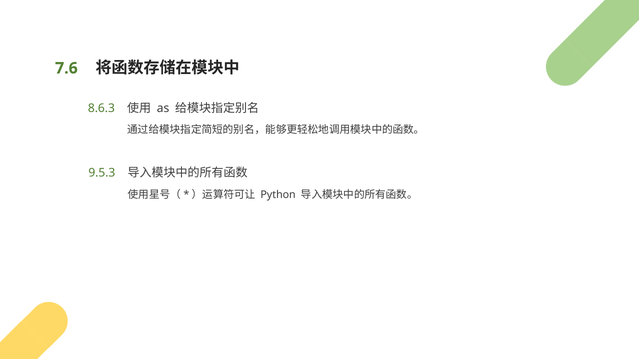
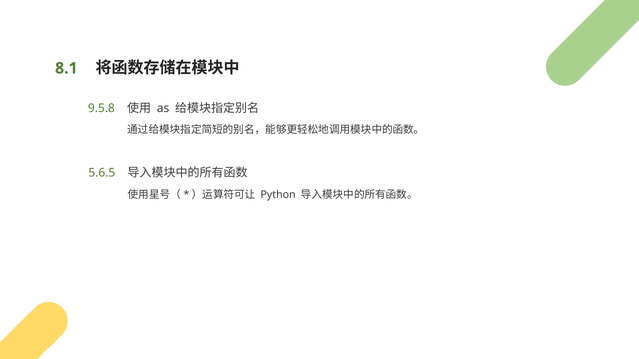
7.6: 7.6 -> 8.1 (66, 68)
8.6.3: 8.6.3 -> 9.5.8 (101, 108)
9.5.3: 9.5.3 -> 5.6.5 (102, 173)
